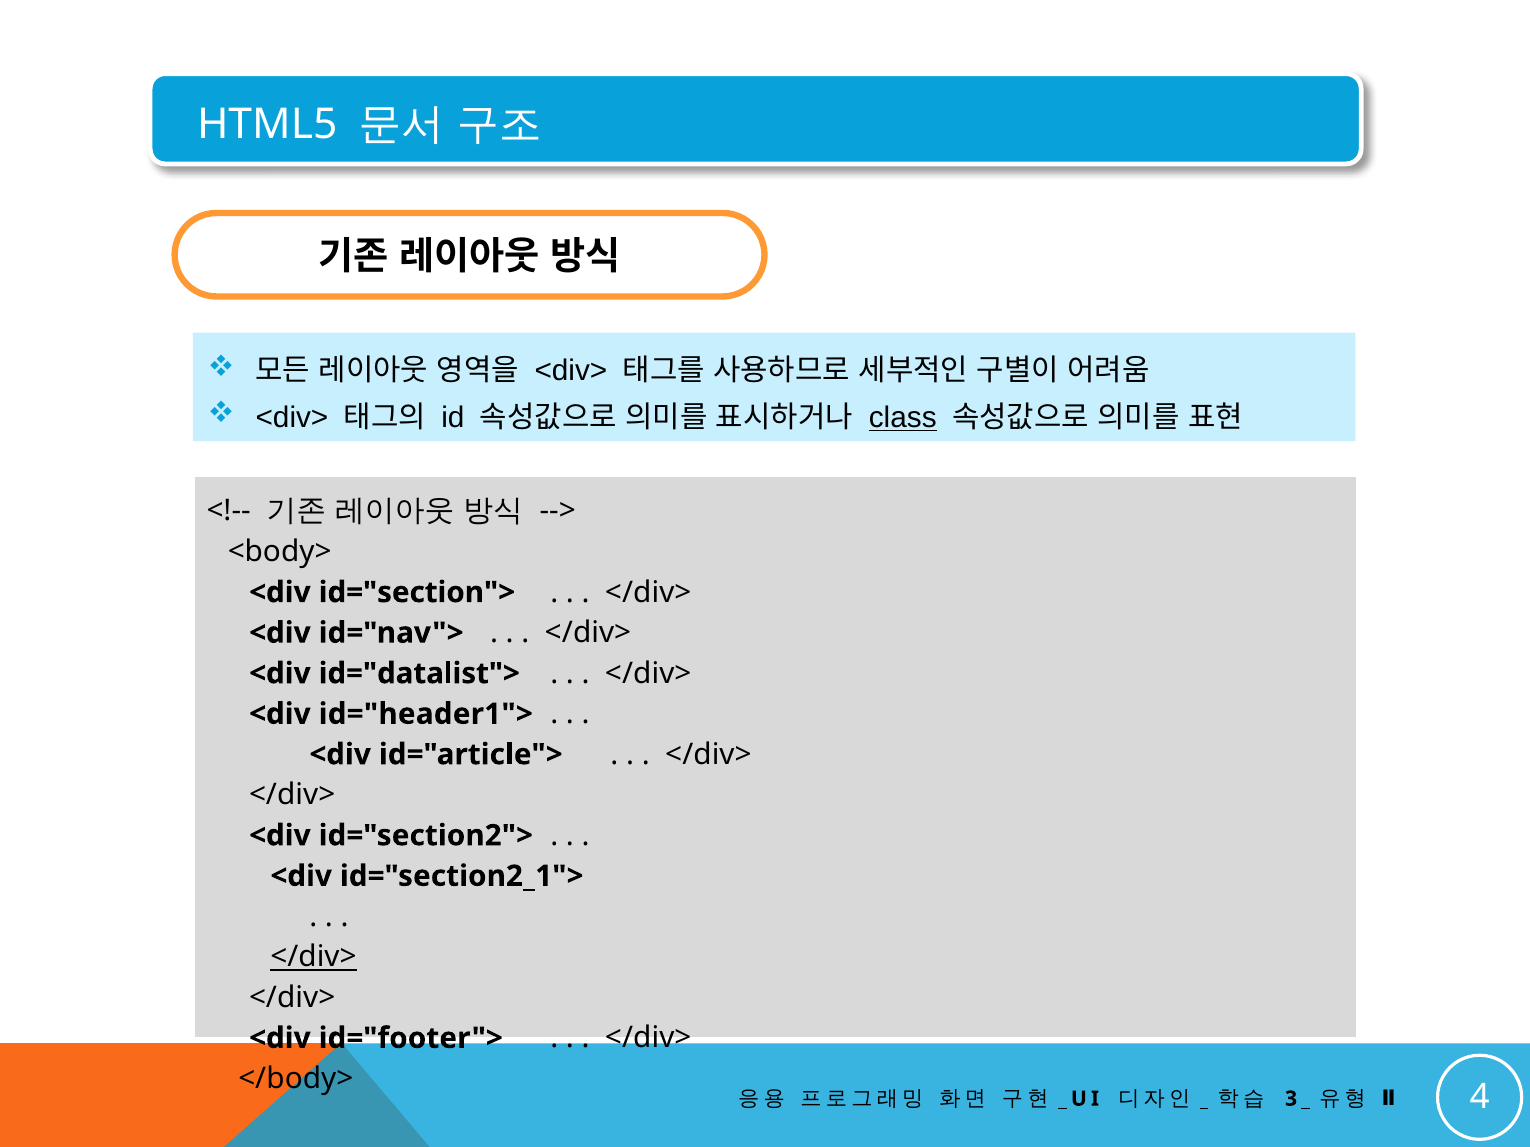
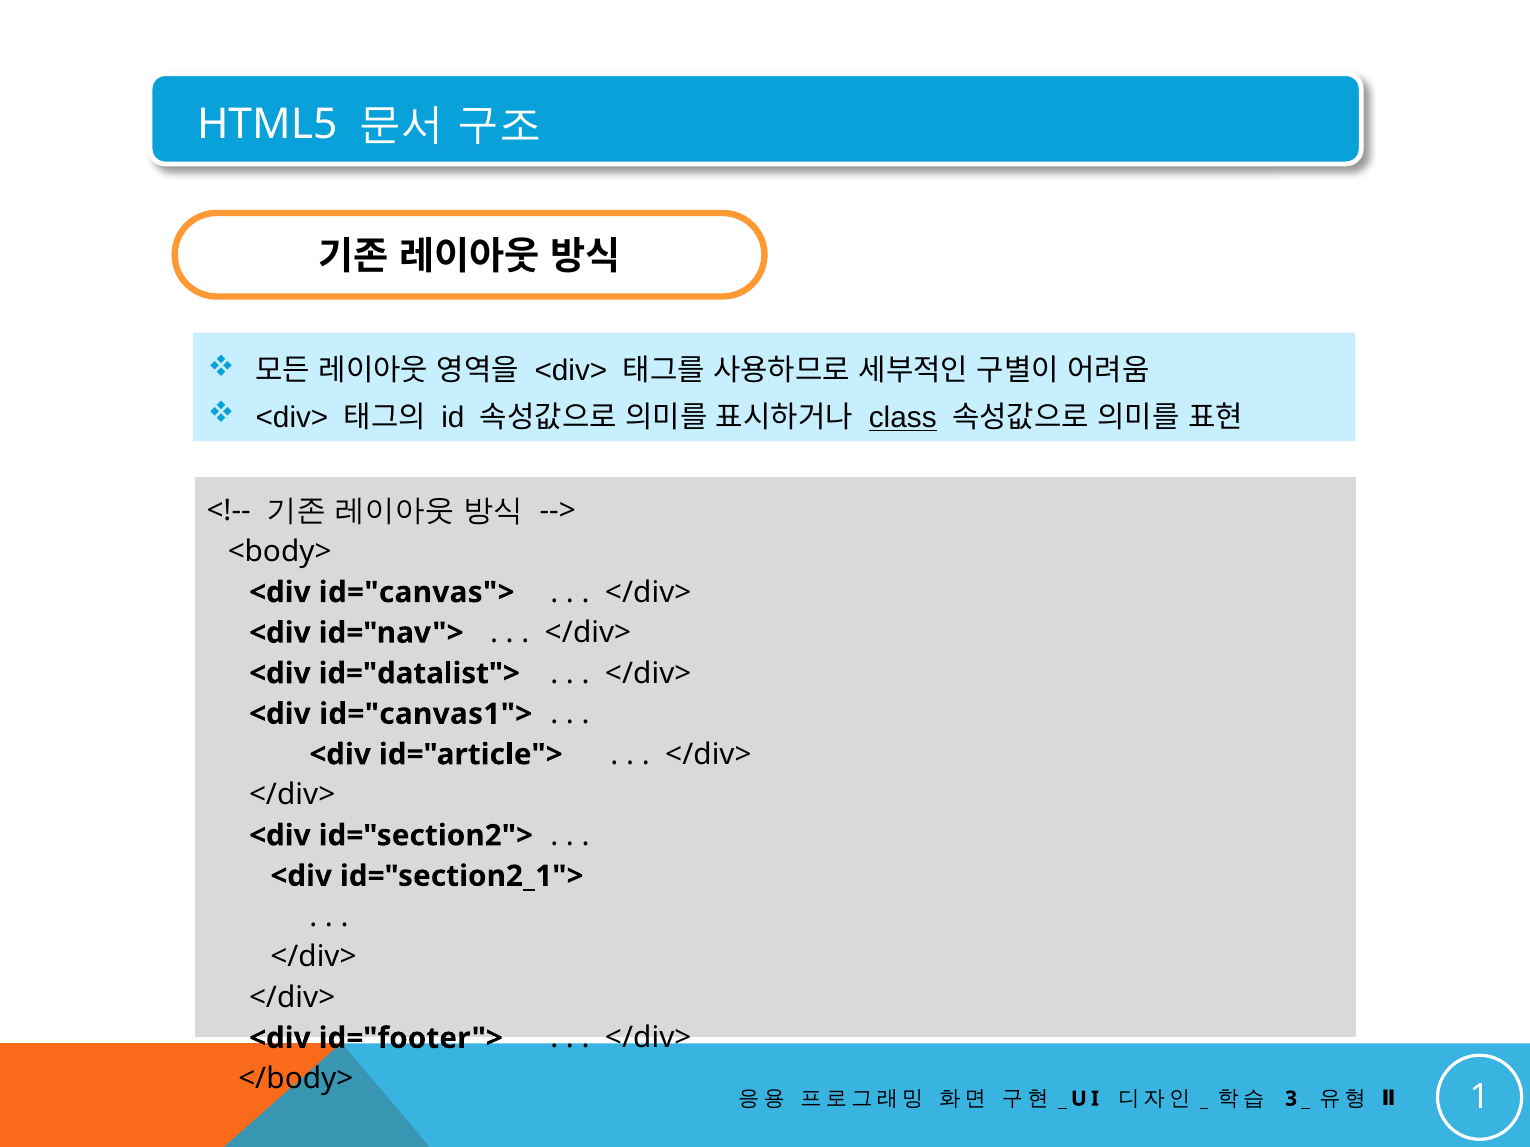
id="section">: id="section"> -> id="canvas"> (417, 593)
id="header1">: id="header1"> -> id="canvas1"> (426, 714)
</div> underline: present -> none (313, 958)
4: 4 -> 1 (1480, 1098)
